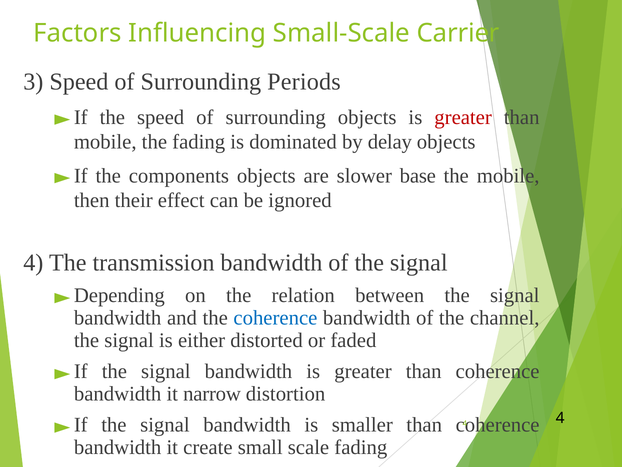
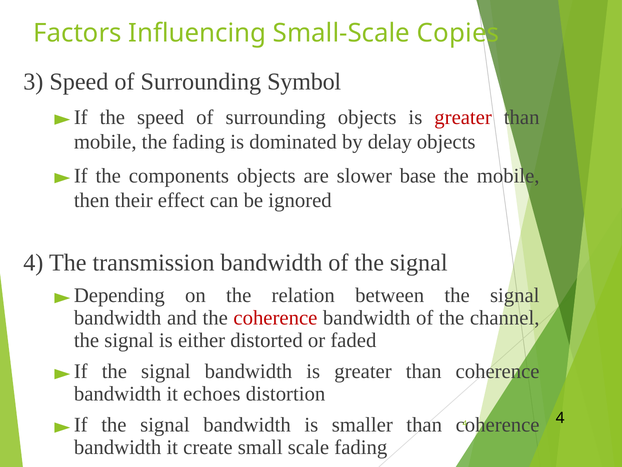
Carrier: Carrier -> Copies (458, 33)
Periods: Periods -> Symbol (304, 82)
coherence colour: blue -> red (275, 318)
narrow: narrow -> echoes (212, 393)
